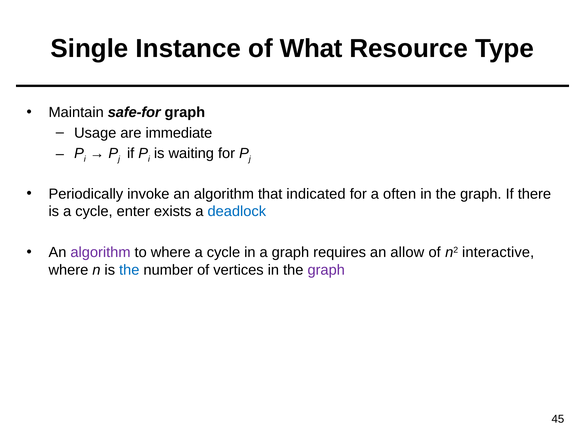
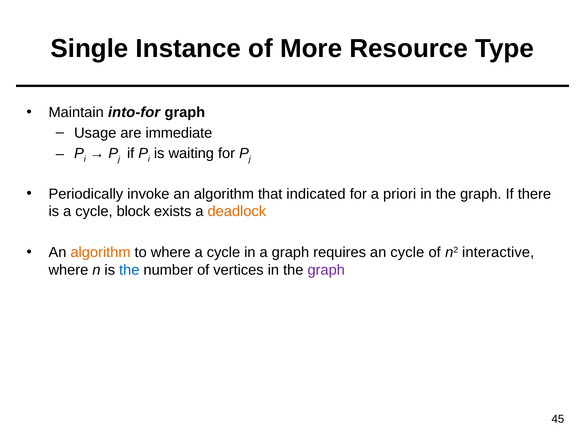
What: What -> More (311, 49)
safe-for: safe-for -> into-for (134, 112)
often: often -> priori (400, 194)
enter: enter -> block (133, 211)
deadlock colour: blue -> orange (237, 211)
algorithm colour: purple -> orange (100, 252)
an allow: allow -> cycle (407, 252)
